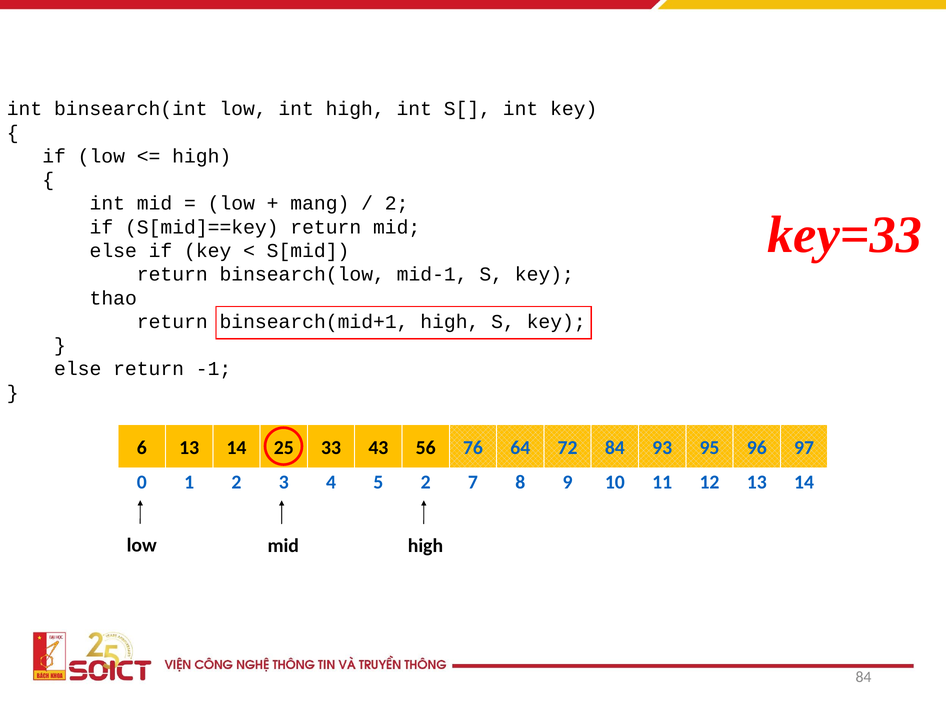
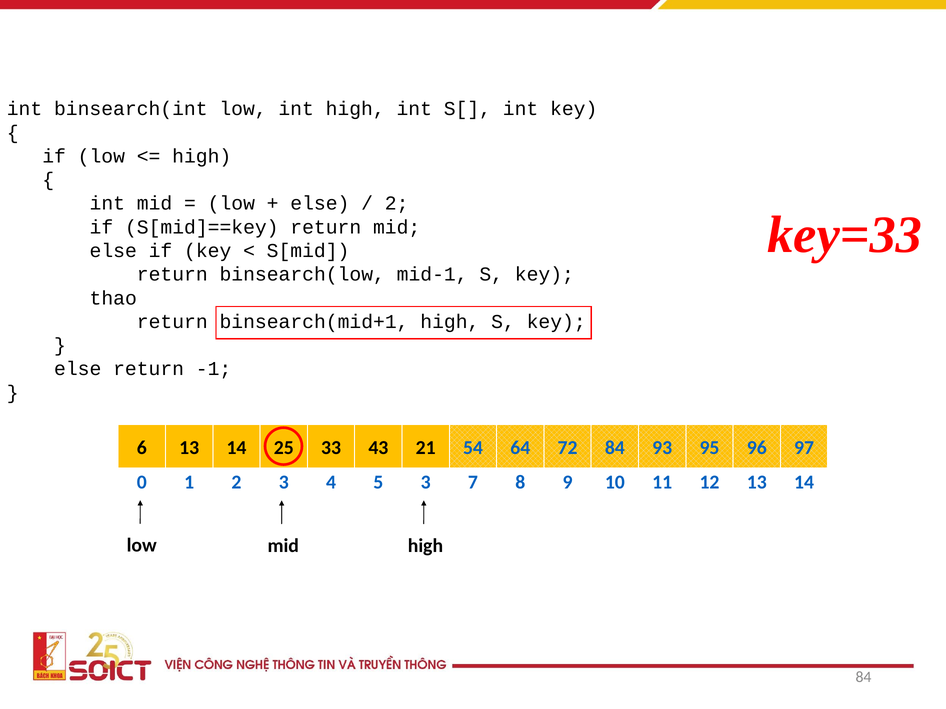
mang: mang -> else (320, 204)
56: 56 -> 21 (426, 448)
76: 76 -> 54 (473, 448)
4 2: 2 -> 3 (426, 483)
